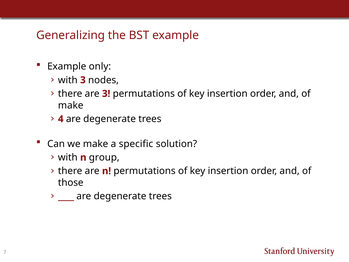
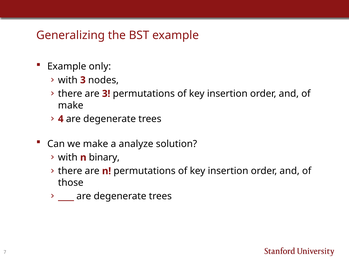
specific: specific -> analyze (136, 144)
group: group -> binary (104, 157)
